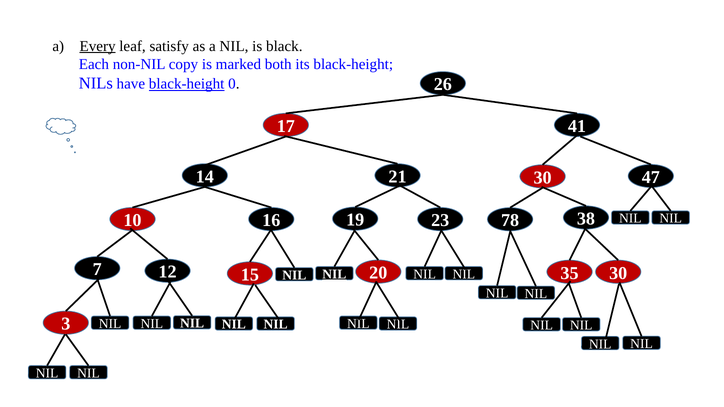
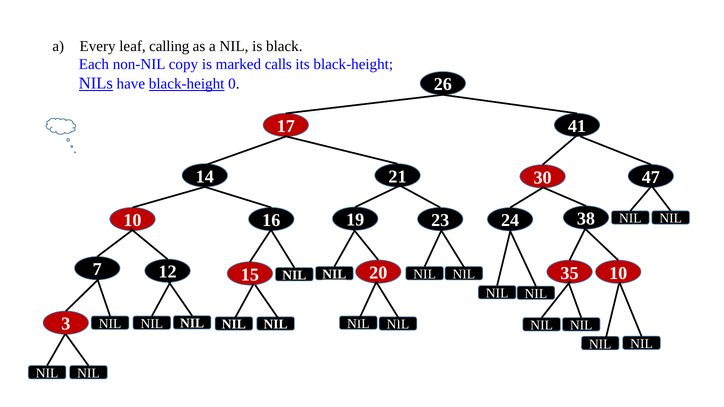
Every underline: present -> none (98, 46)
satisfy: satisfy -> calling (169, 46)
both: both -> calls (278, 64)
NILs underline: none -> present (96, 83)
78: 78 -> 24 (510, 221)
35 30: 30 -> 10 (618, 273)
